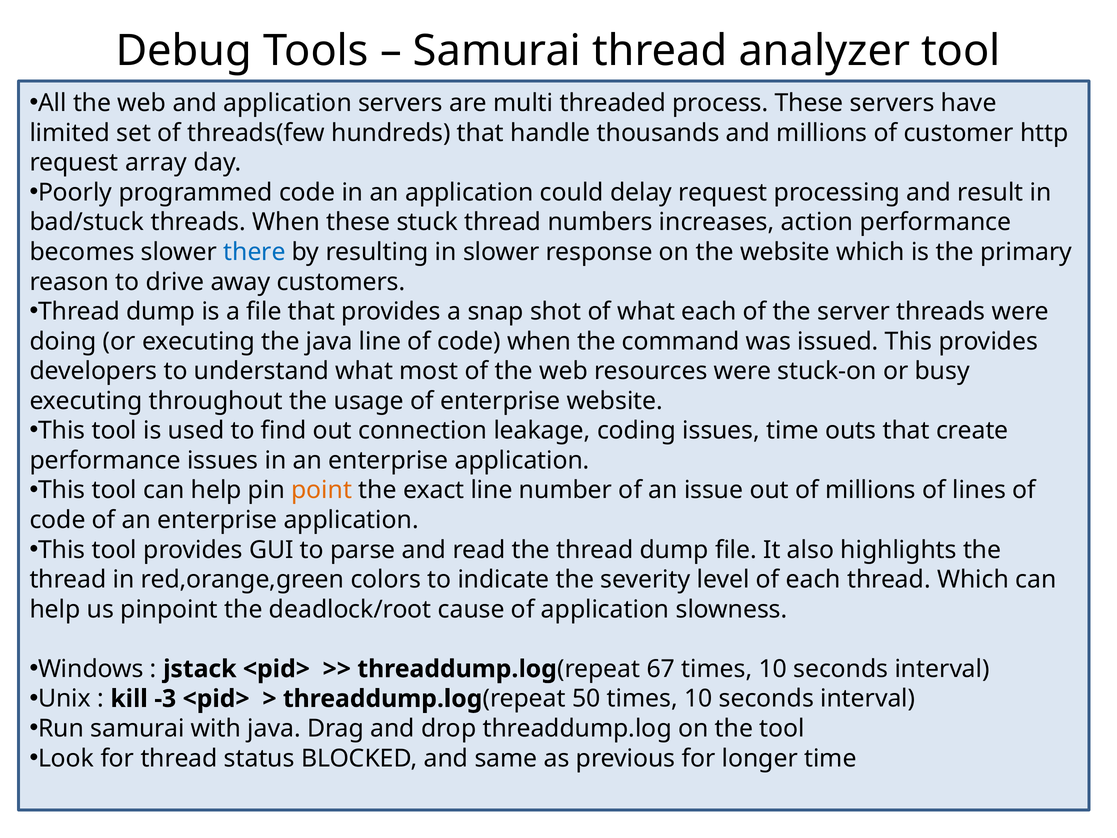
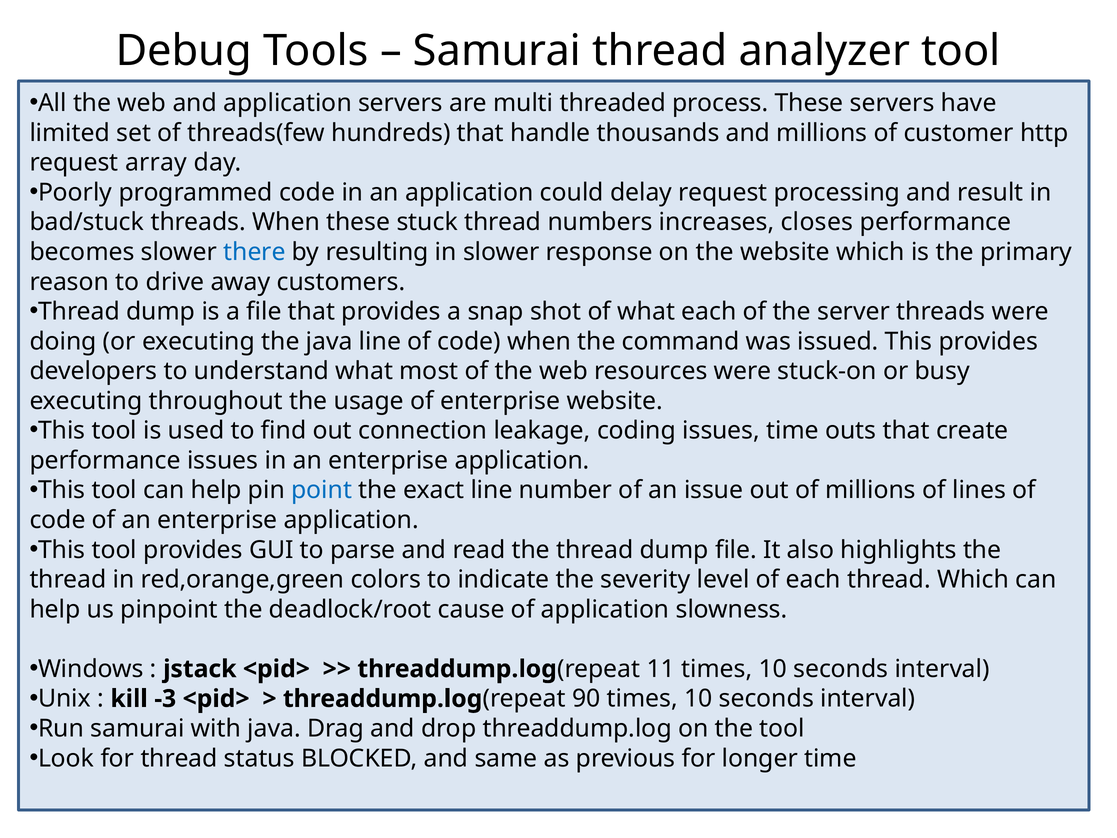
action: action -> closes (817, 222)
point colour: orange -> blue (322, 490)
67: 67 -> 11 (661, 669)
50: 50 -> 90 (586, 699)
